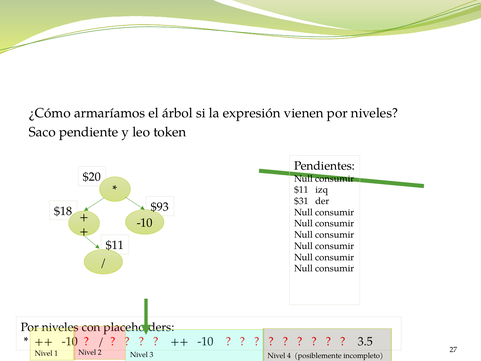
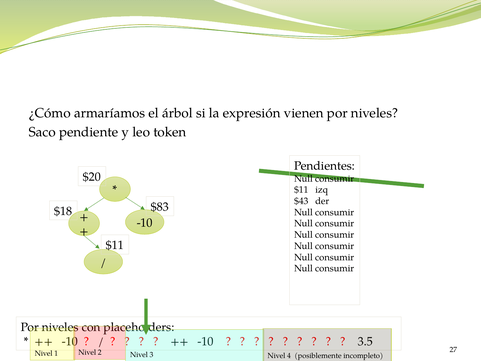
$31: $31 -> $43 (301, 201)
$93: $93 -> $83 (160, 207)
